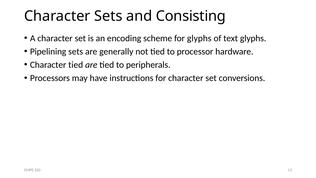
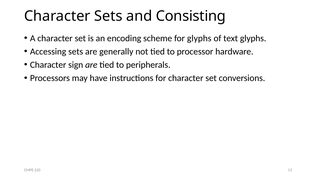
Pipelining: Pipelining -> Accessing (48, 51)
Character tied: tied -> sign (76, 65)
